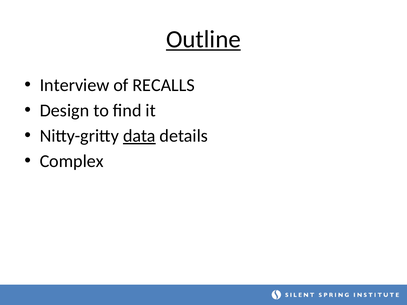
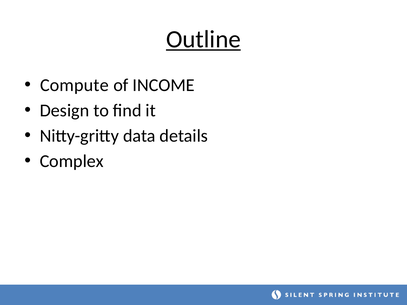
Interview: Interview -> Compute (74, 85)
RECALLS: RECALLS -> INCOME (164, 85)
data underline: present -> none (139, 136)
